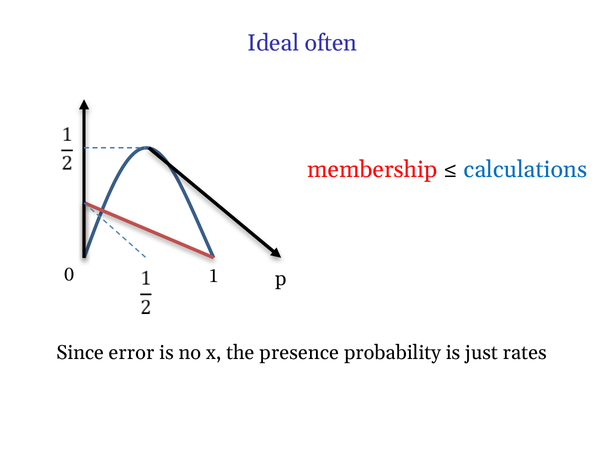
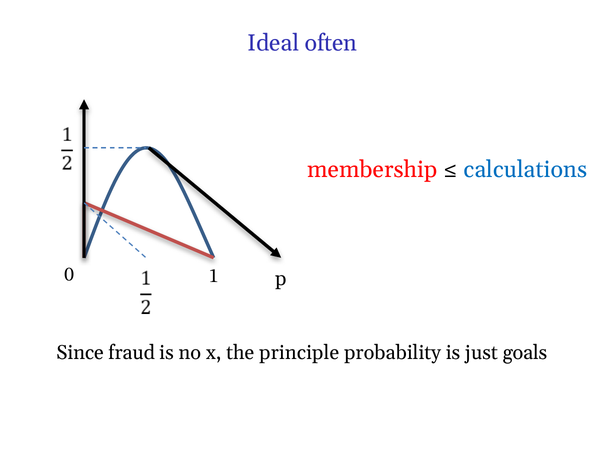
error: error -> fraud (132, 353)
presence: presence -> principle (299, 353)
rates: rates -> goals (525, 353)
